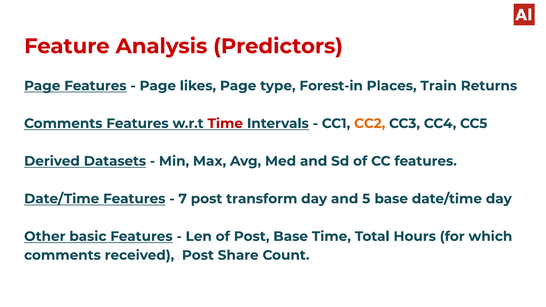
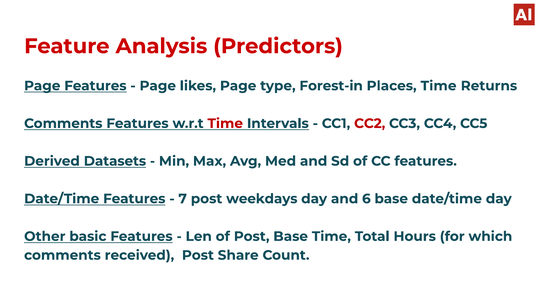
Places Train: Train -> Time (439, 86)
CC2 colour: orange -> red (370, 124)
transform: transform -> weekdays (262, 199)
5: 5 -> 6 (366, 199)
